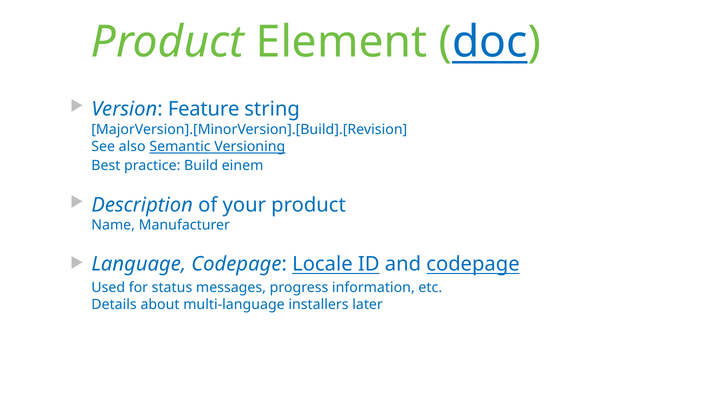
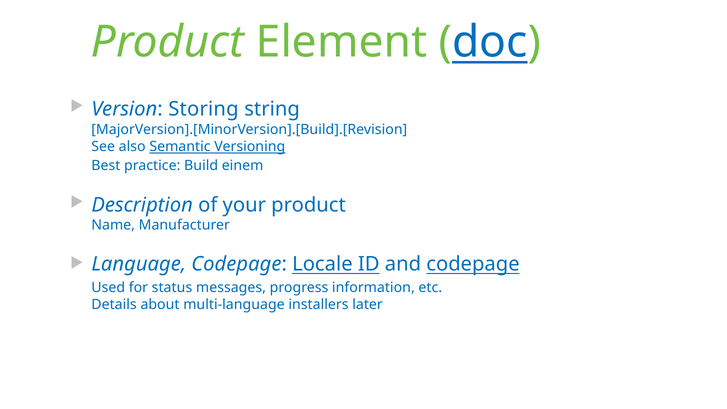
Feature: Feature -> Storing (203, 109)
